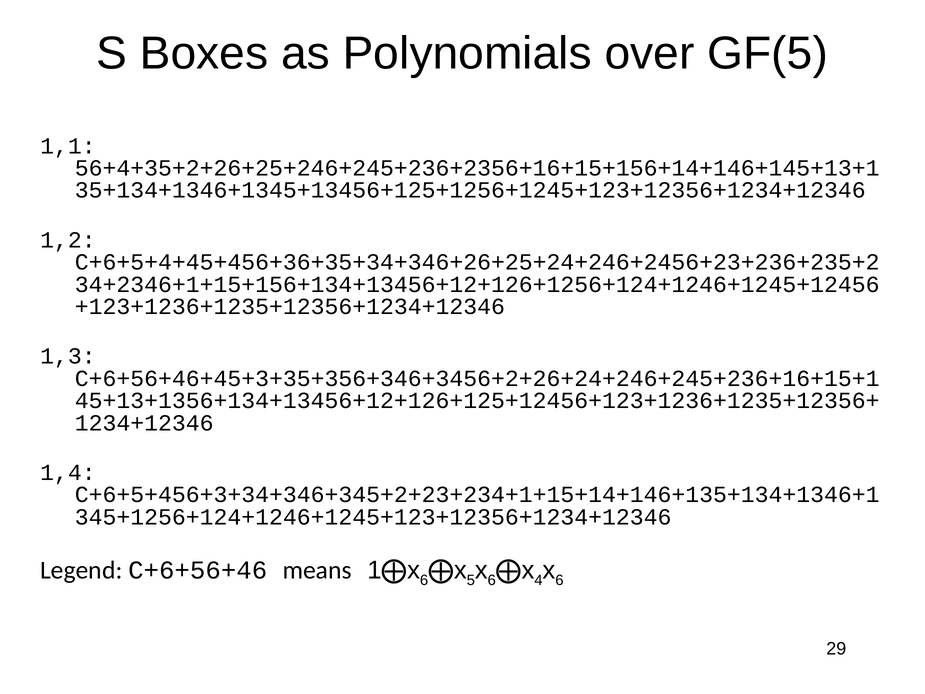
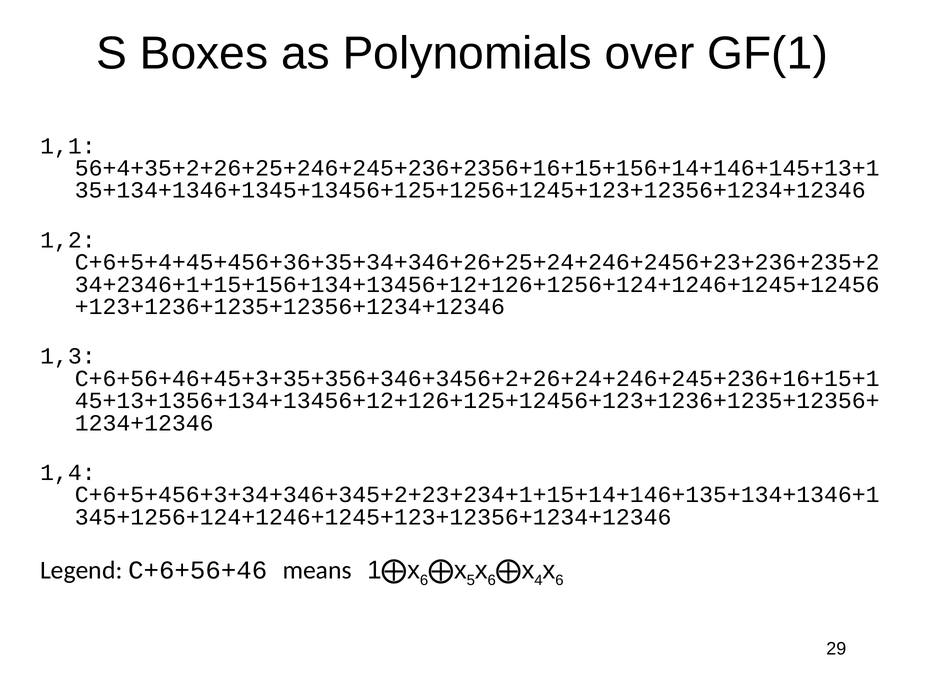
GF(5: GF(5 -> GF(1 (768, 53)
